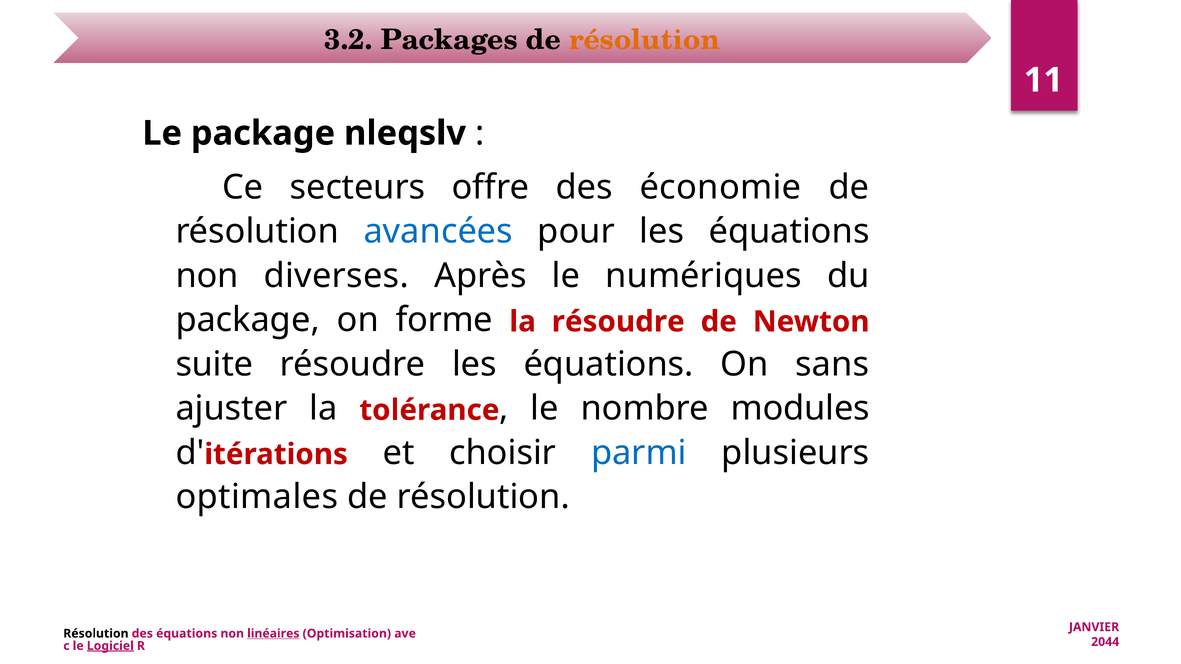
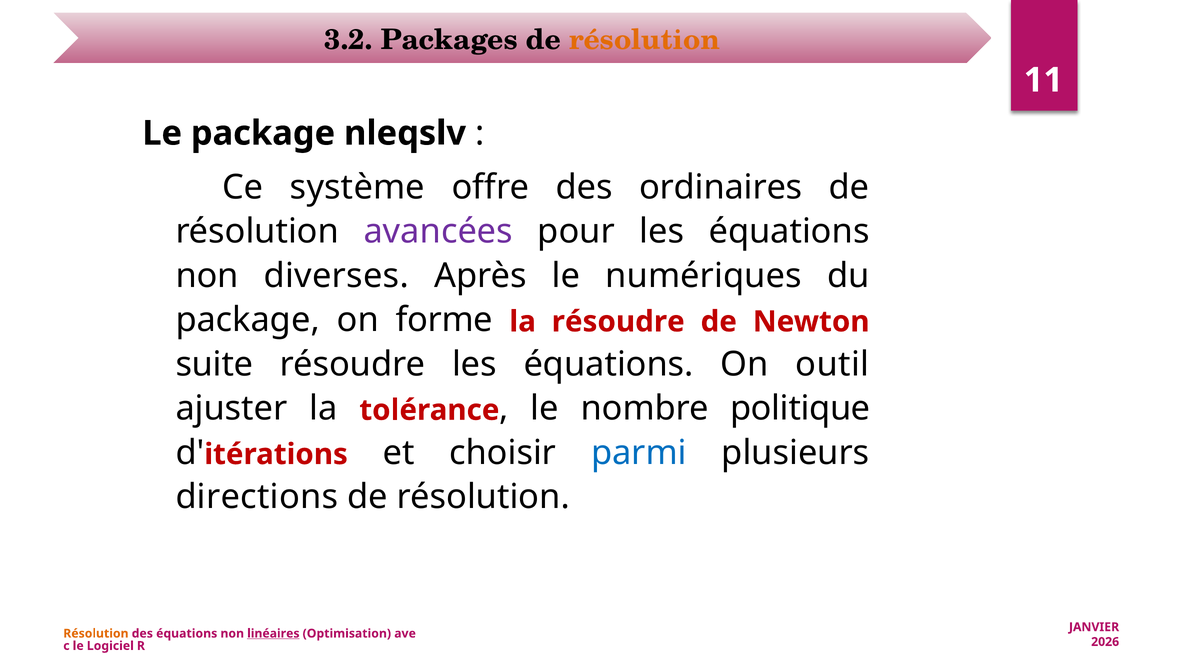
secteurs: secteurs -> système (357, 187)
économie: économie -> ordinaires (721, 187)
avancées colour: blue -> purple (438, 232)
sans: sans -> outil (832, 364)
modules: modules -> politique (800, 409)
optimales: optimales -> directions (257, 497)
Résolution colour: black -> orange (96, 634)
2044: 2044 -> 2026 (1105, 642)
Logiciel underline: present -> none (110, 646)
